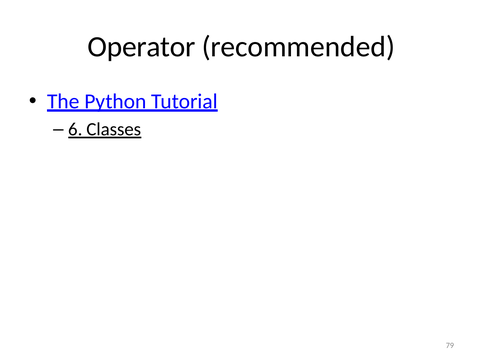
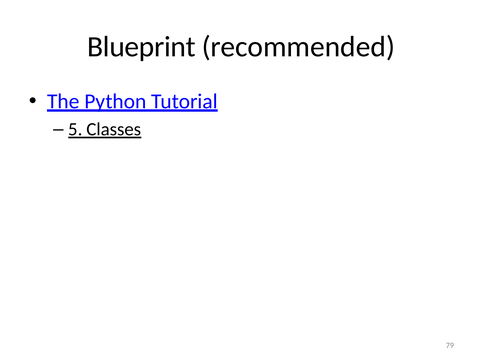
Operator: Operator -> Blueprint (141, 47)
6: 6 -> 5 (75, 130)
